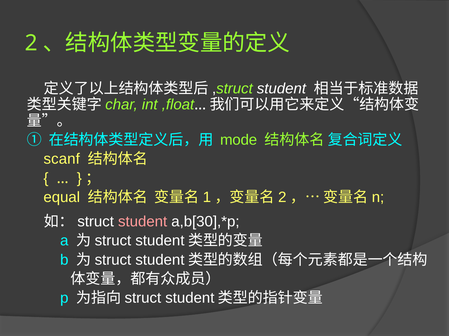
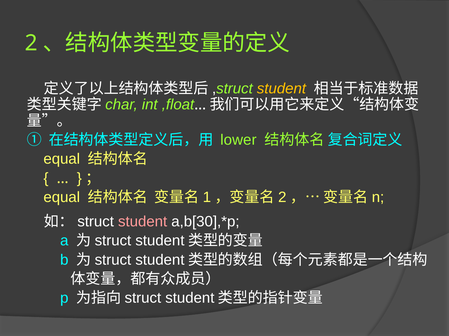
student colour: white -> yellow (281, 89)
mode: mode -> lower (238, 140)
scanf: scanf -> equal (62, 159)
